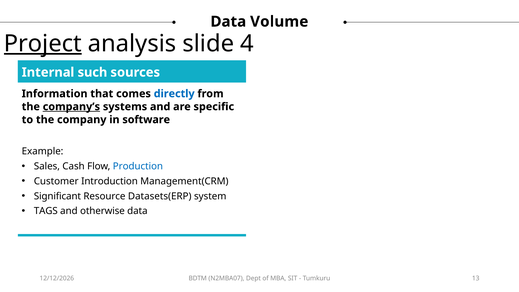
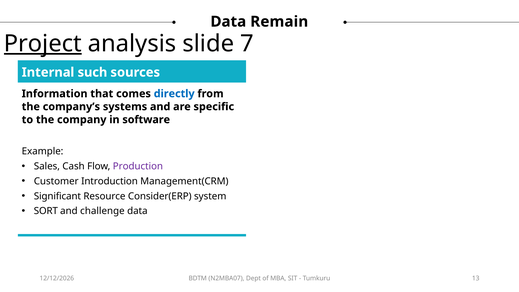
Volume: Volume -> Remain (279, 22)
4: 4 -> 7 (247, 44)
company’s underline: present -> none (71, 107)
Production colour: blue -> purple (138, 166)
Datasets(ERP: Datasets(ERP -> Consider(ERP (160, 196)
TAGS: TAGS -> SORT (46, 211)
otherwise: otherwise -> challenge (102, 211)
